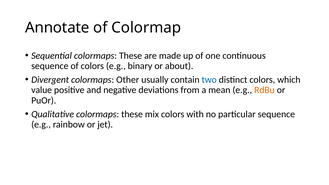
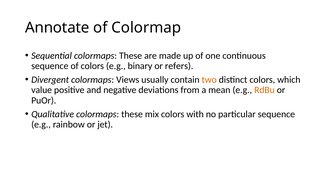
about: about -> refers (179, 66)
Other: Other -> Views (128, 80)
two colour: blue -> orange (209, 80)
